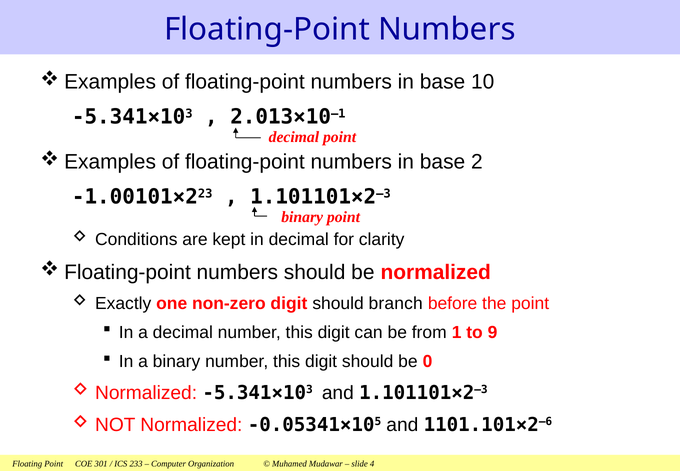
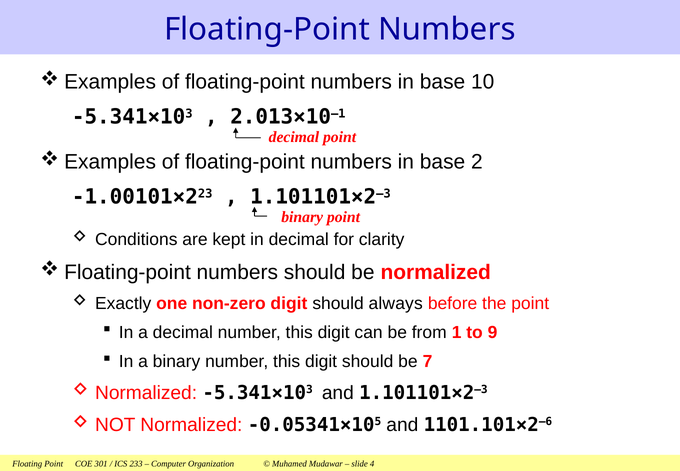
branch: branch -> always (396, 303)
0: 0 -> 7 (428, 361)
